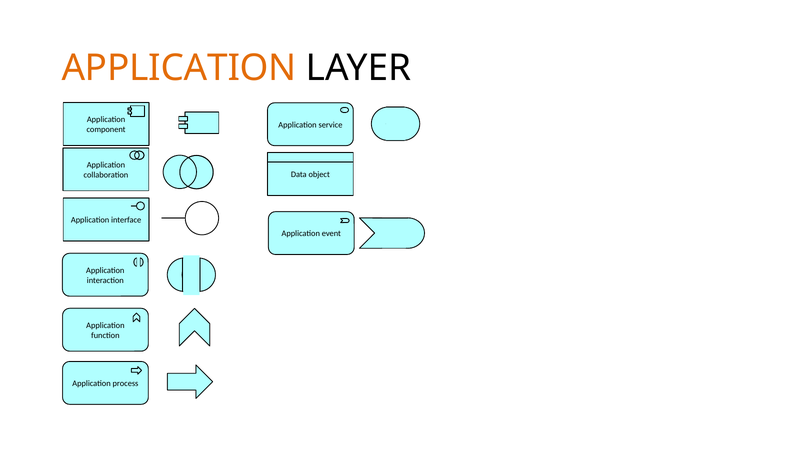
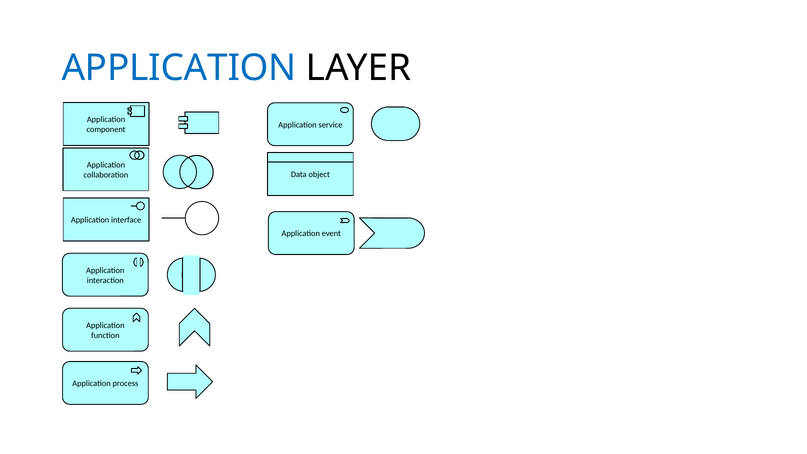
APPLICATION colour: orange -> blue (179, 68)
